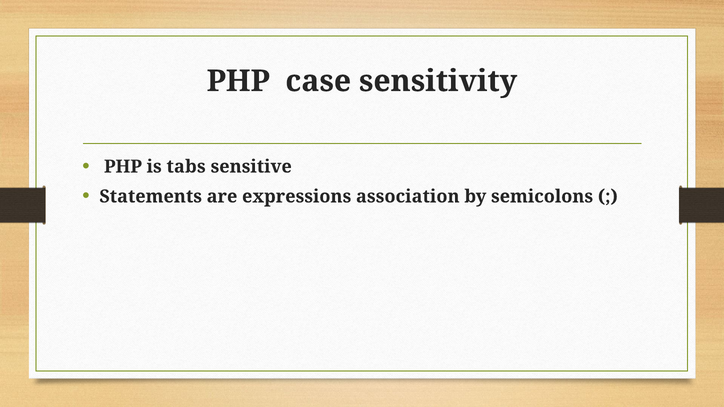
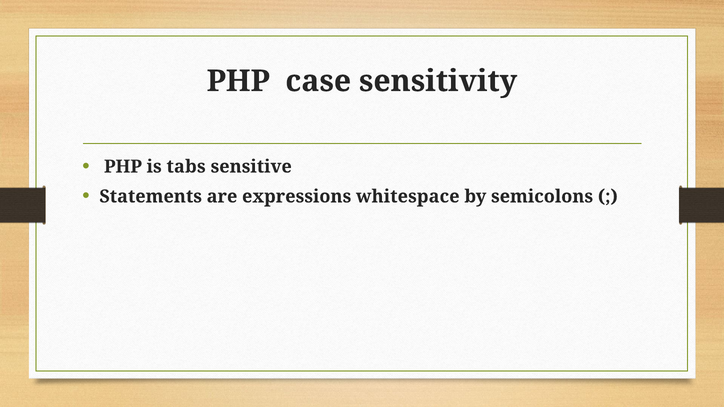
association: association -> whitespace (408, 197)
